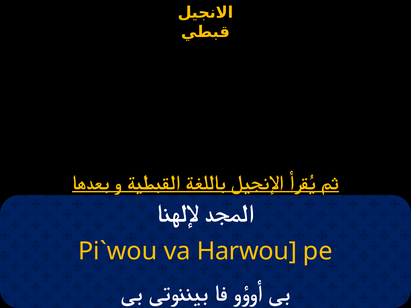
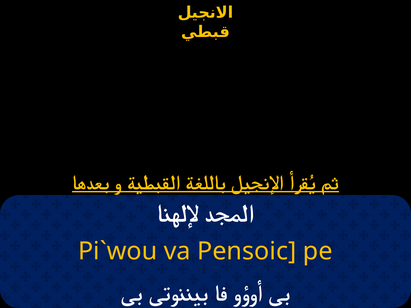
Harwou: Harwou -> Pensoic (247, 252)
